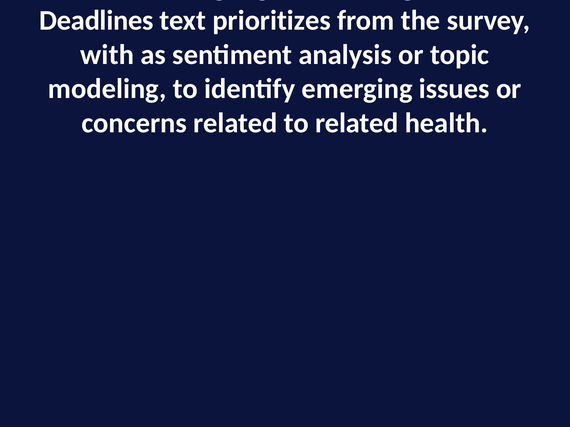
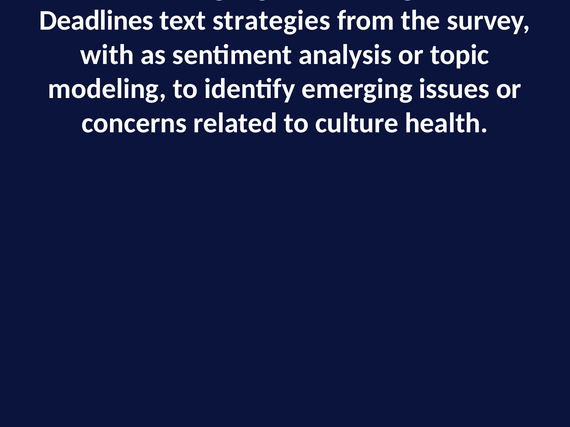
prioritizes: prioritizes -> strategies (271, 21)
to related: related -> culture (357, 123)
